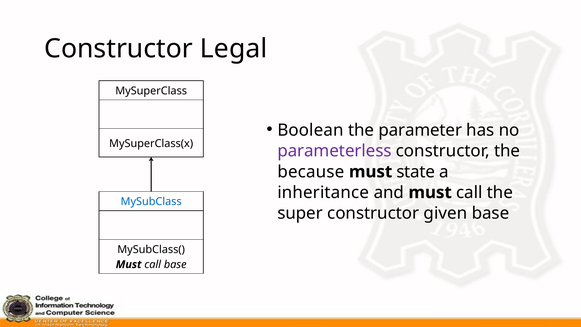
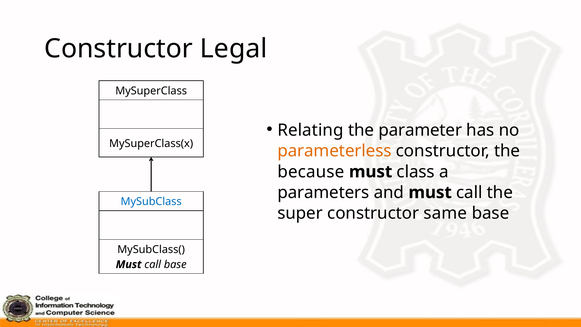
Boolean: Boolean -> Relating (310, 130)
parameterless colour: purple -> orange (334, 151)
state: state -> class (416, 172)
inheritance: inheritance -> parameters (323, 192)
given: given -> same (445, 213)
